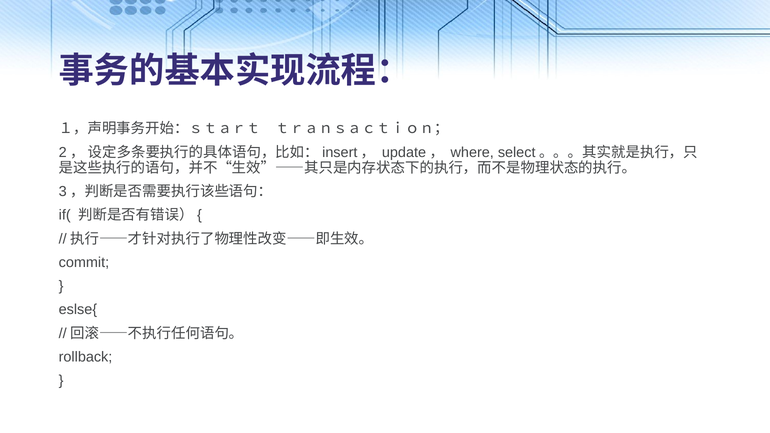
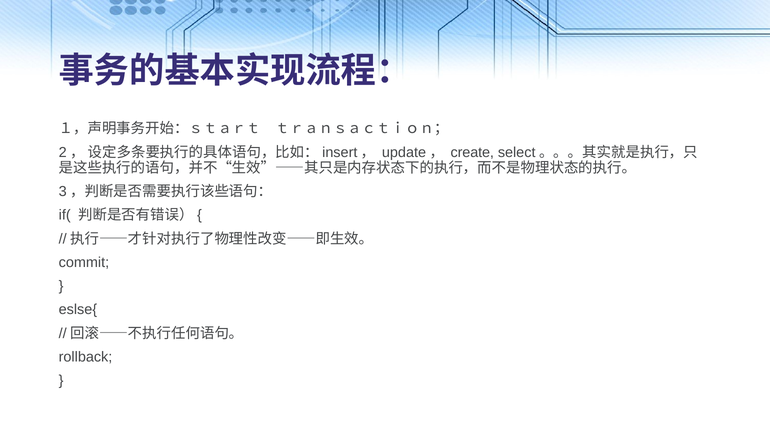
where: where -> create (472, 152)
